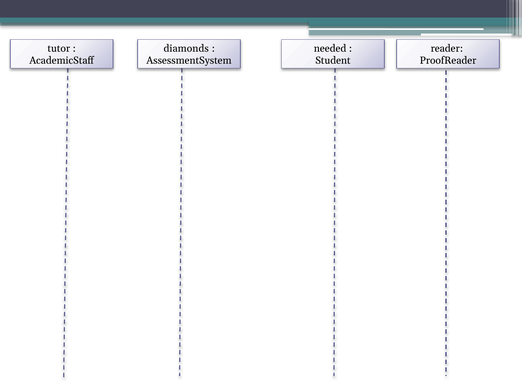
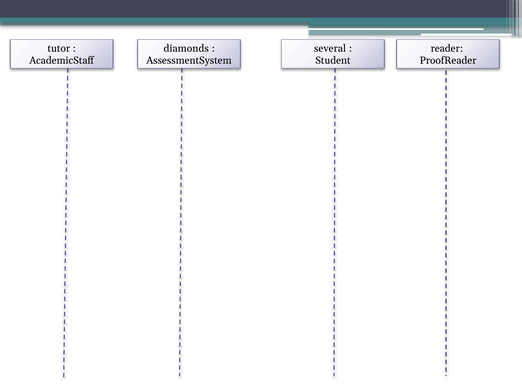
needed: needed -> several (330, 49)
